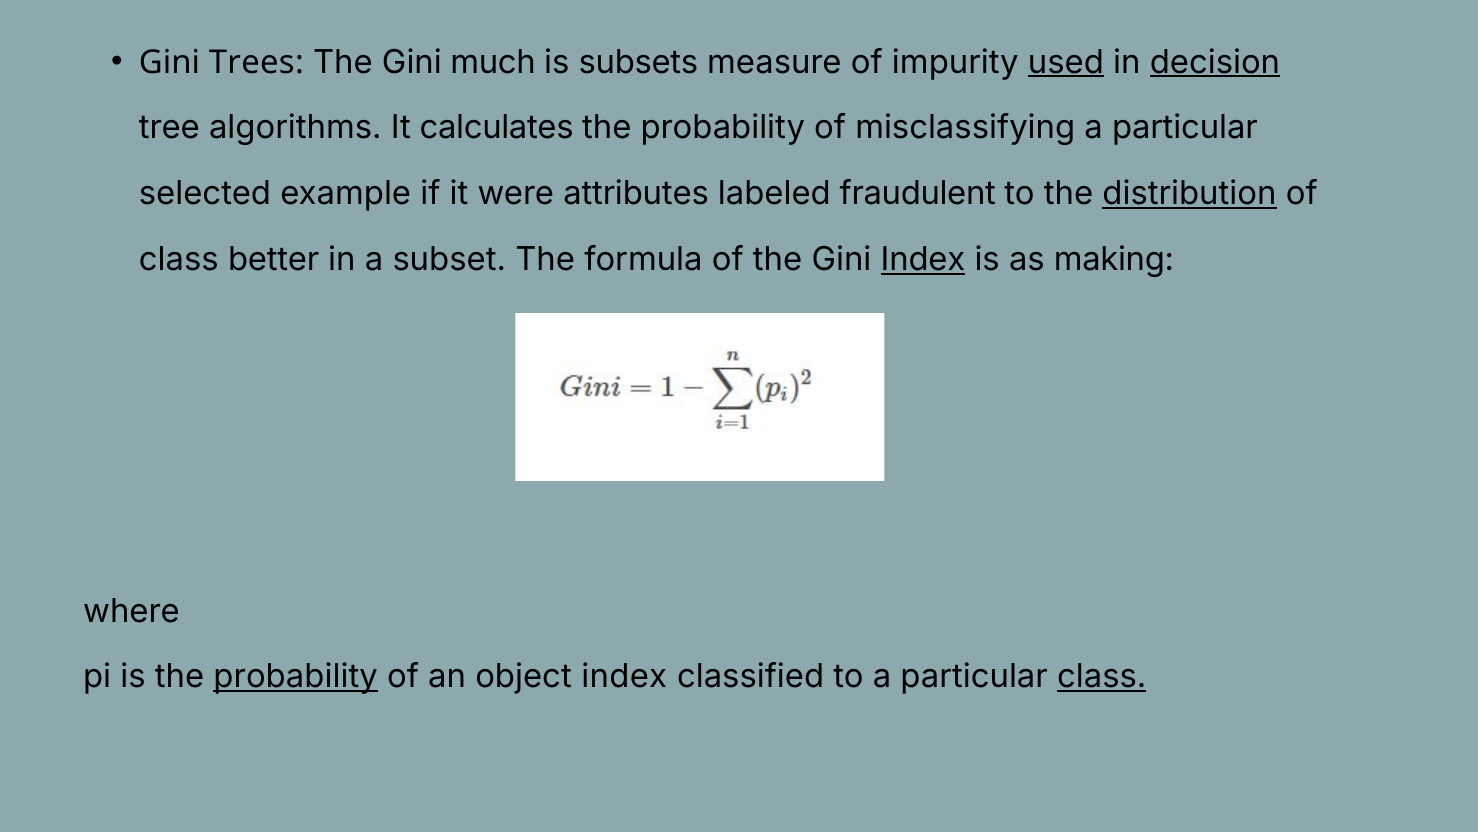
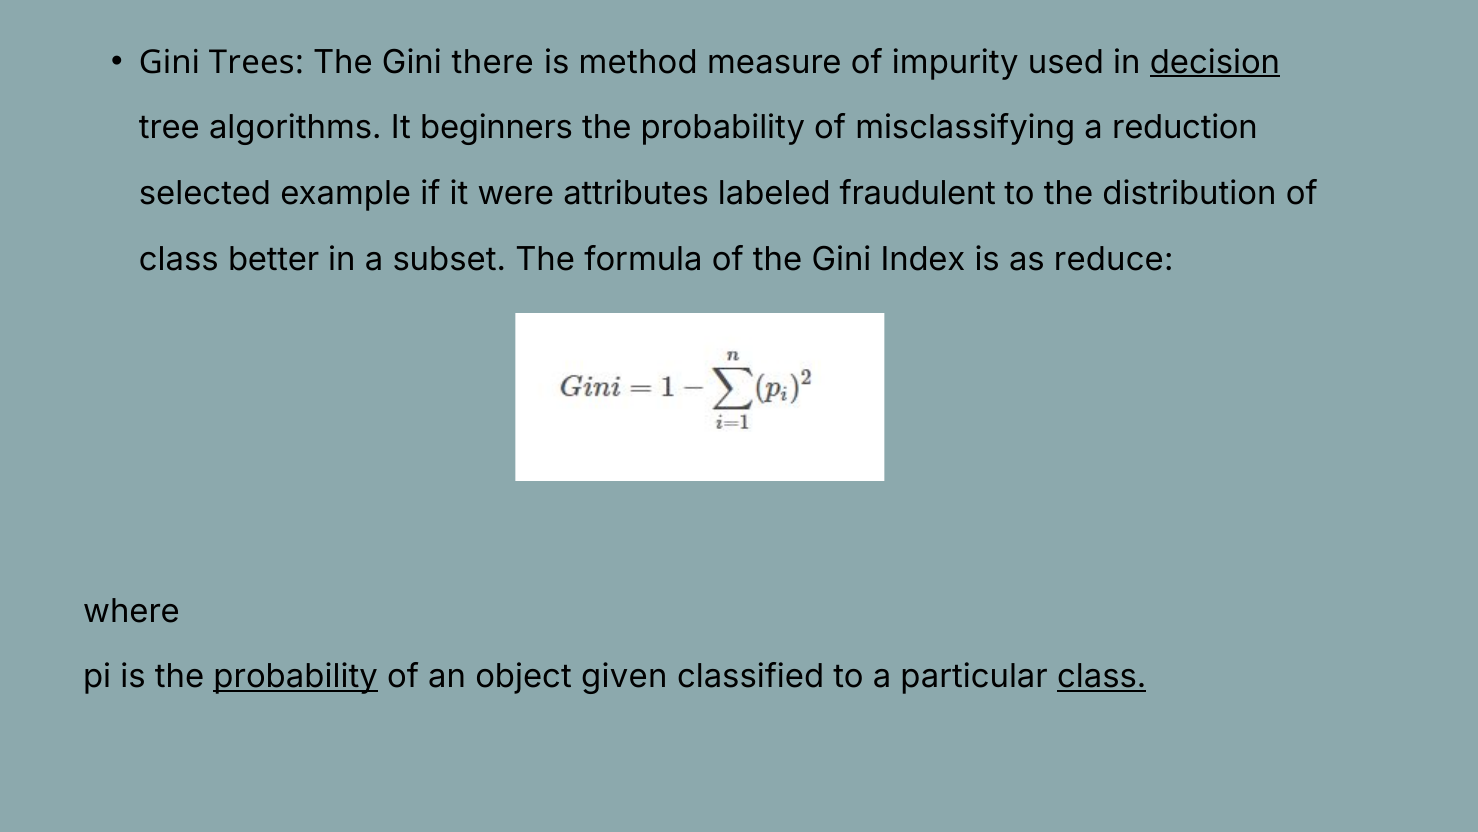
much: much -> there (493, 62)
subsets: subsets -> method (638, 62)
used underline: present -> none (1066, 62)
calculates: calculates -> beginners (497, 128)
misclassifying a particular: particular -> reduction (1185, 128)
distribution underline: present -> none (1189, 194)
Index underline: present -> none (923, 259)
making: making -> reduce (1114, 259)
object index: index -> given (624, 676)
